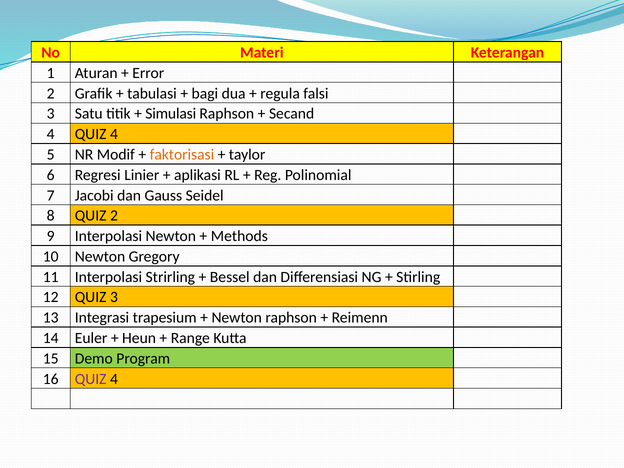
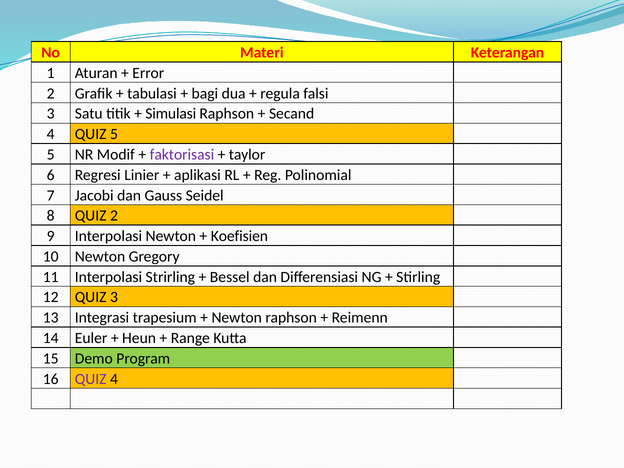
4 QUIZ 4: 4 -> 5 (114, 134)
faktorisasi colour: orange -> purple (182, 155)
Methods: Methods -> Koefisien (239, 236)
